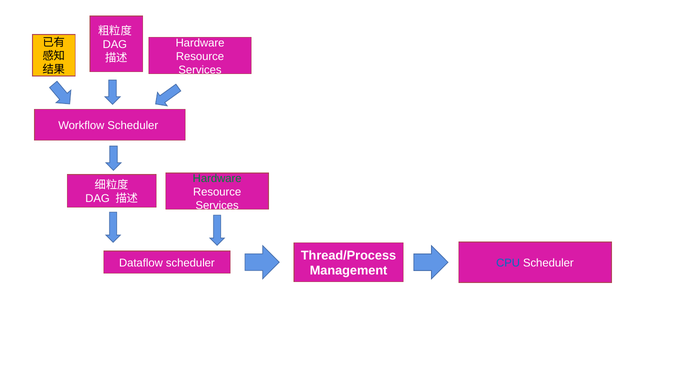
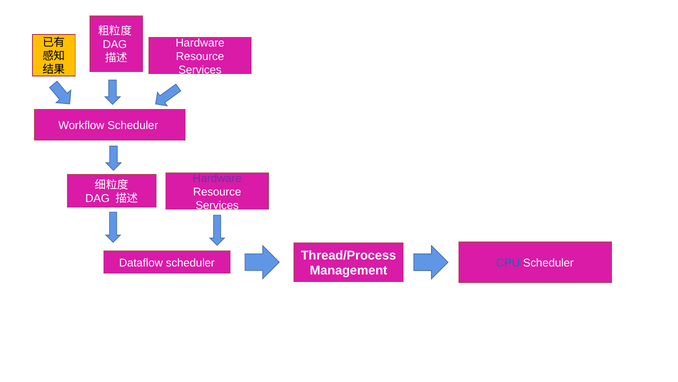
Hardware colour: green -> purple (217, 178)
